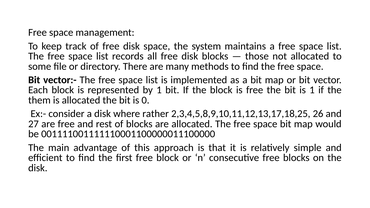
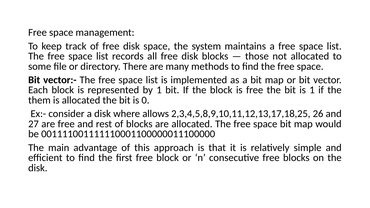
rather: rather -> allows (156, 114)
